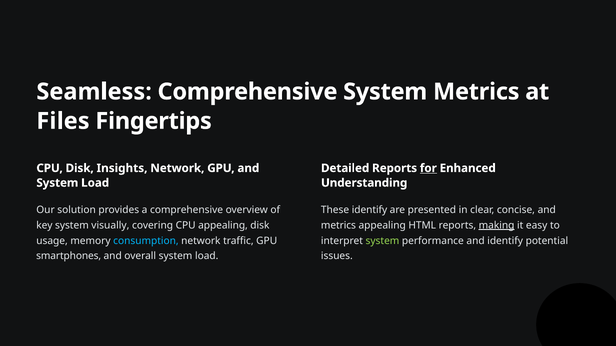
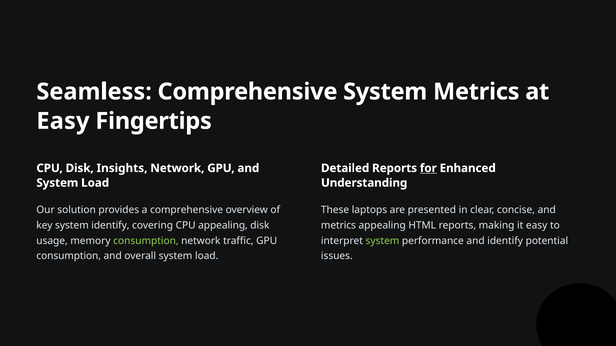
Files: Files -> Easy (63, 121)
These identify: identify -> laptops (369, 210)
system visually: visually -> identify (110, 226)
making underline: present -> none (497, 226)
consumption colour: light blue -> light green (146, 241)
smartphones: smartphones -> consumption (69, 257)
